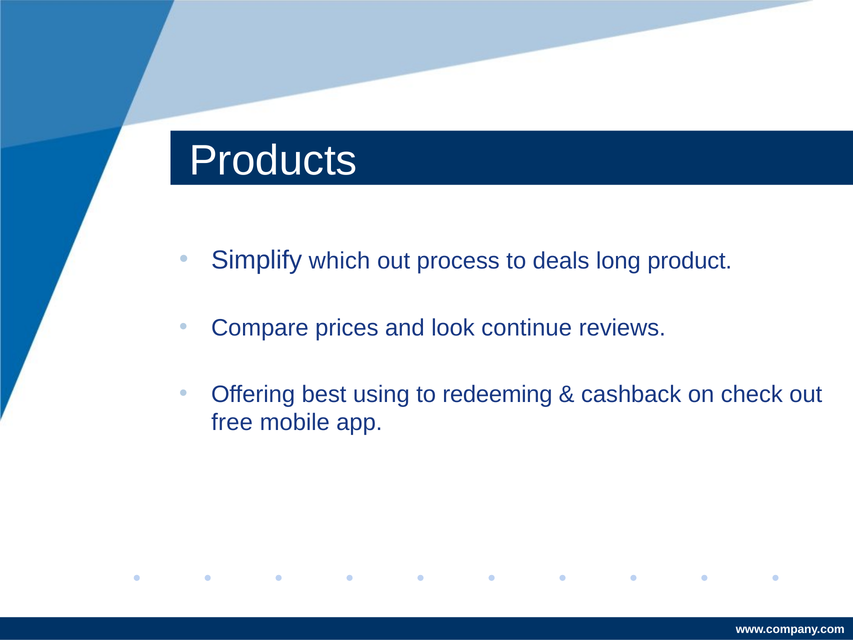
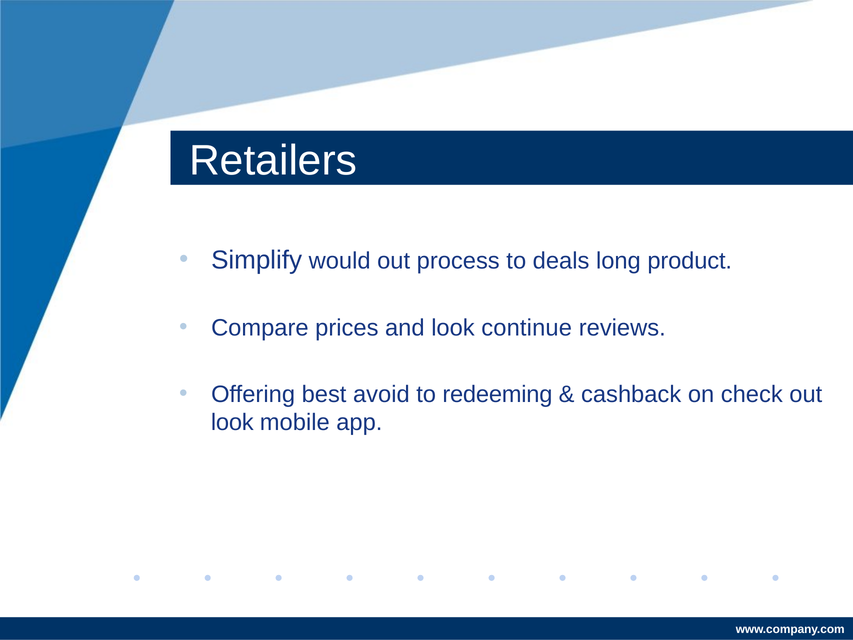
Products: Products -> Retailers (273, 161)
which: which -> would (340, 261)
using: using -> avoid (381, 394)
free: free -> look (232, 423)
